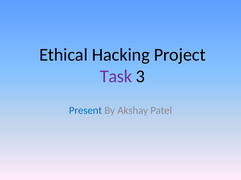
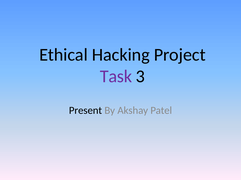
Present colour: blue -> black (85, 111)
